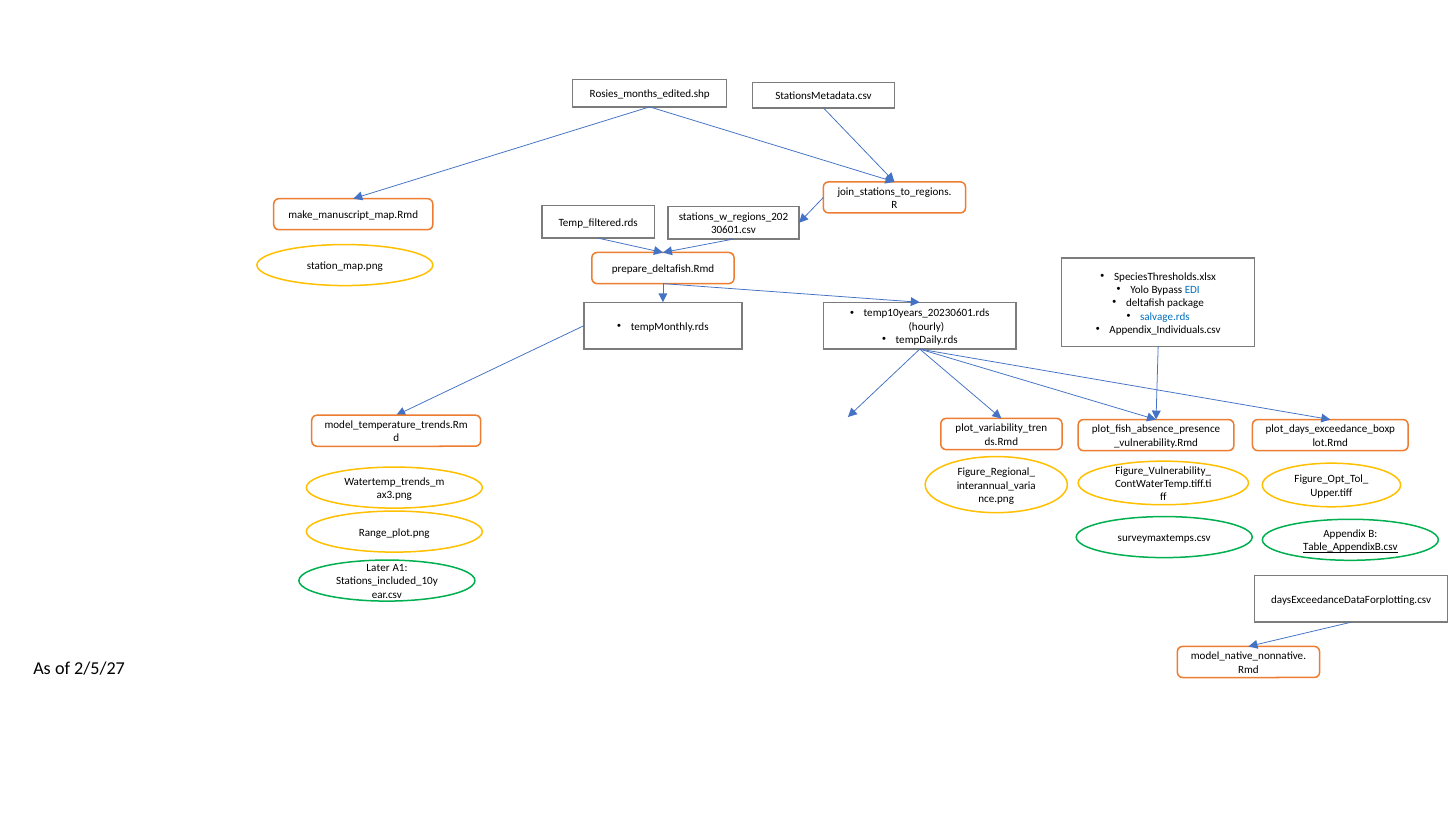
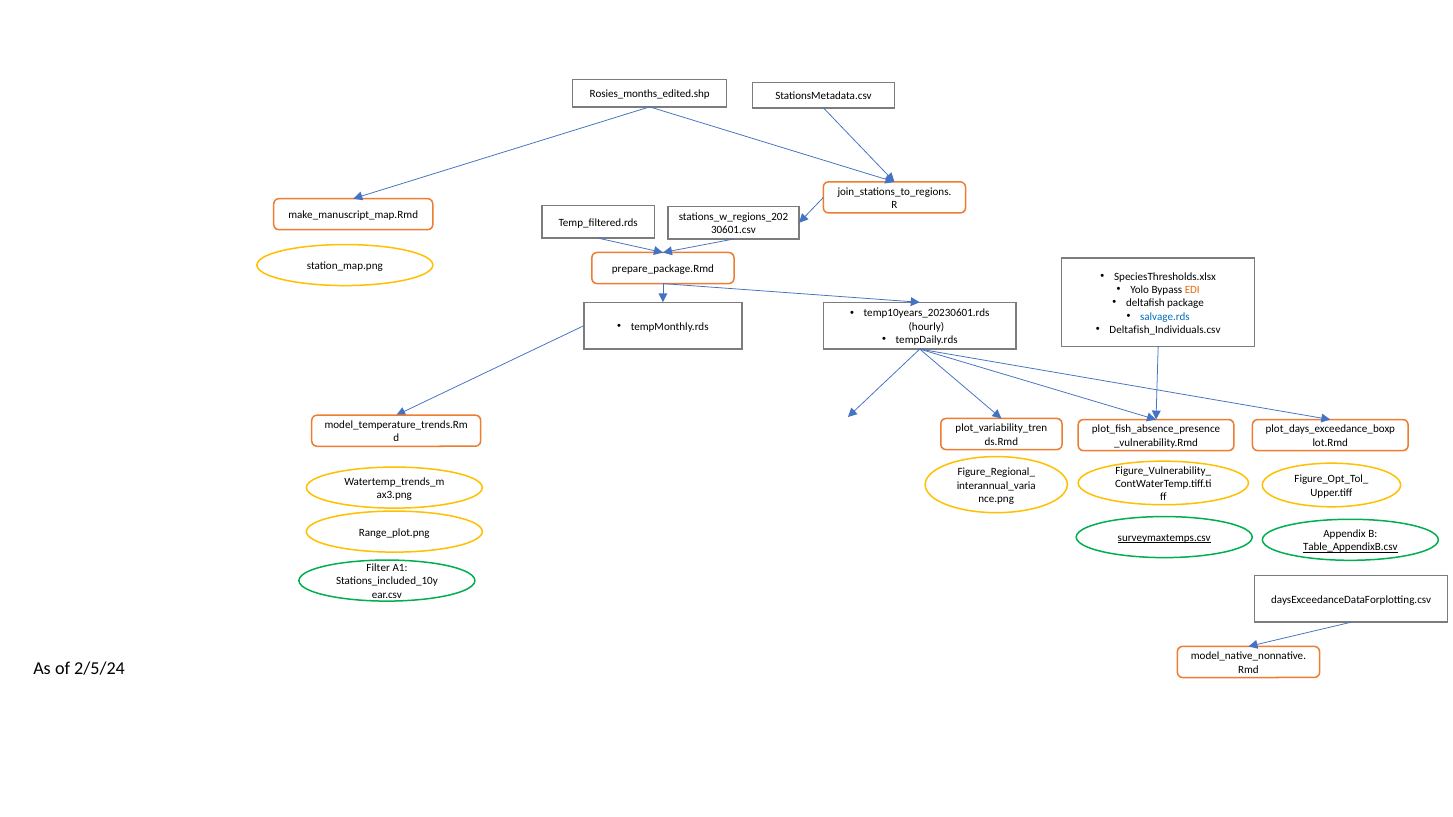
prepare_deltafish.Rmd: prepare_deltafish.Rmd -> prepare_package.Rmd (663, 269)
EDI colour: blue -> orange (1192, 290)
Appendix_Individuals.csv: Appendix_Individuals.csv -> Deltafish_Individuals.csv (1165, 330)
surveymaxtemps.csv underline: none -> present (1164, 538)
Later: Later -> Filter (378, 568)
2/5/27: 2/5/27 -> 2/5/24 (100, 669)
